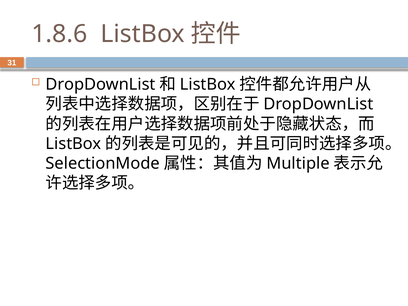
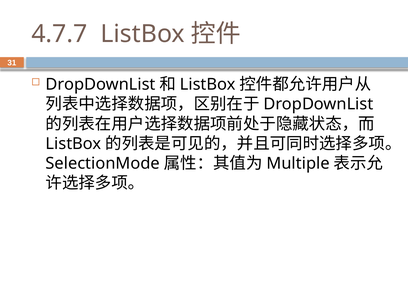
1.8.6: 1.8.6 -> 4.7.7 (59, 34)
